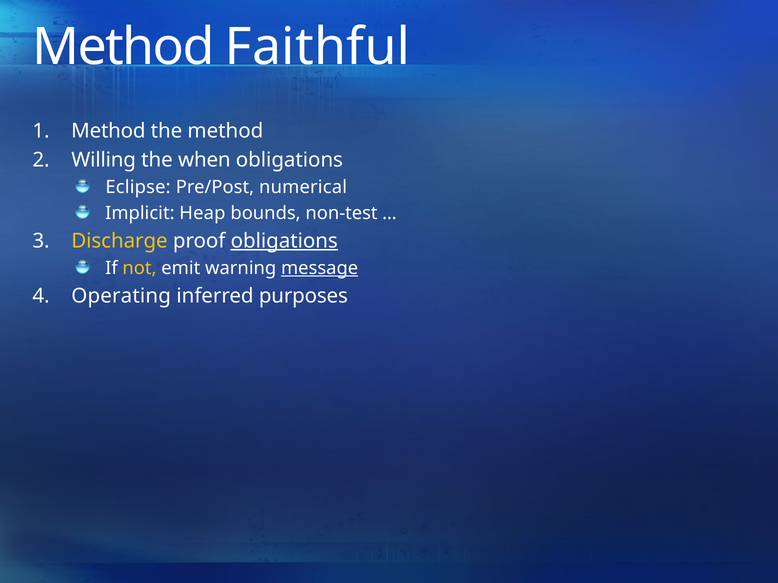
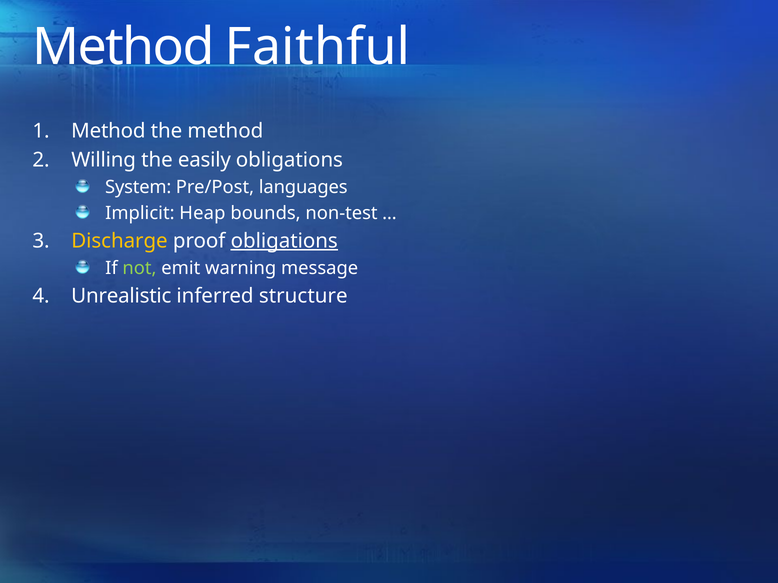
when: when -> easily (204, 160)
Eclipse: Eclipse -> System (138, 187)
numerical: numerical -> languages (303, 187)
not colour: yellow -> light green (139, 268)
message underline: present -> none (320, 268)
Operating: Operating -> Unrealistic (121, 296)
purposes: purposes -> structure (303, 296)
